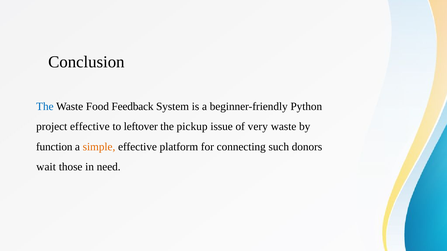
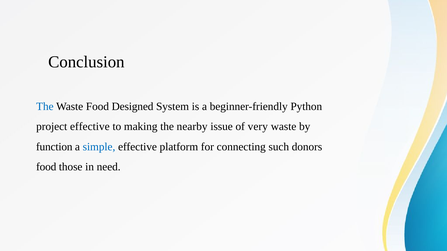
Feedback: Feedback -> Designed (133, 107)
leftover: leftover -> making (141, 127)
pickup: pickup -> nearby (192, 127)
simple colour: orange -> blue (99, 147)
wait: wait -> food (46, 167)
